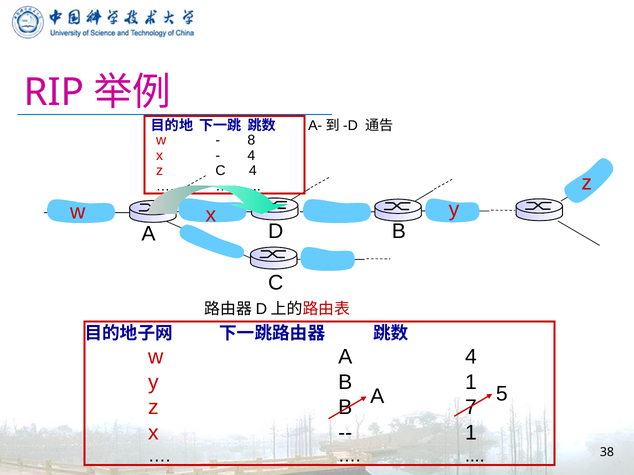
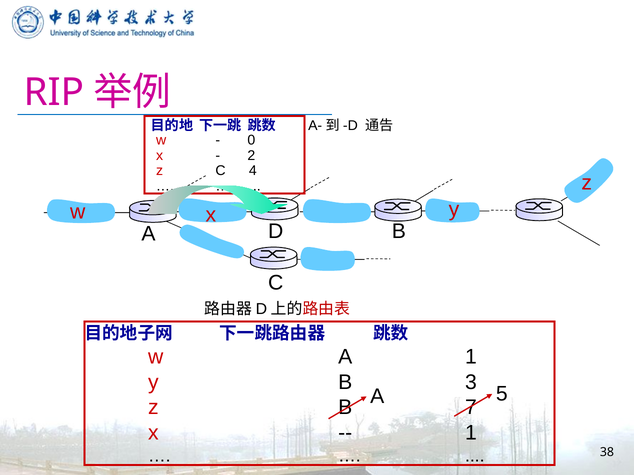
8: 8 -> 0 (251, 140)
4: 4 -> 2 (251, 156)
A 4: 4 -> 1 (471, 357)
B 1: 1 -> 3 (471, 383)
